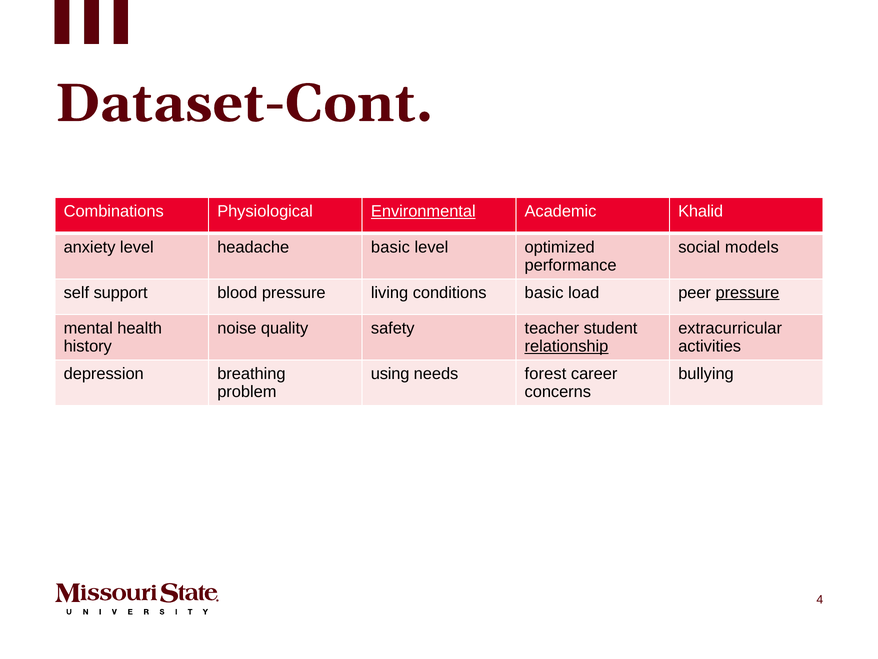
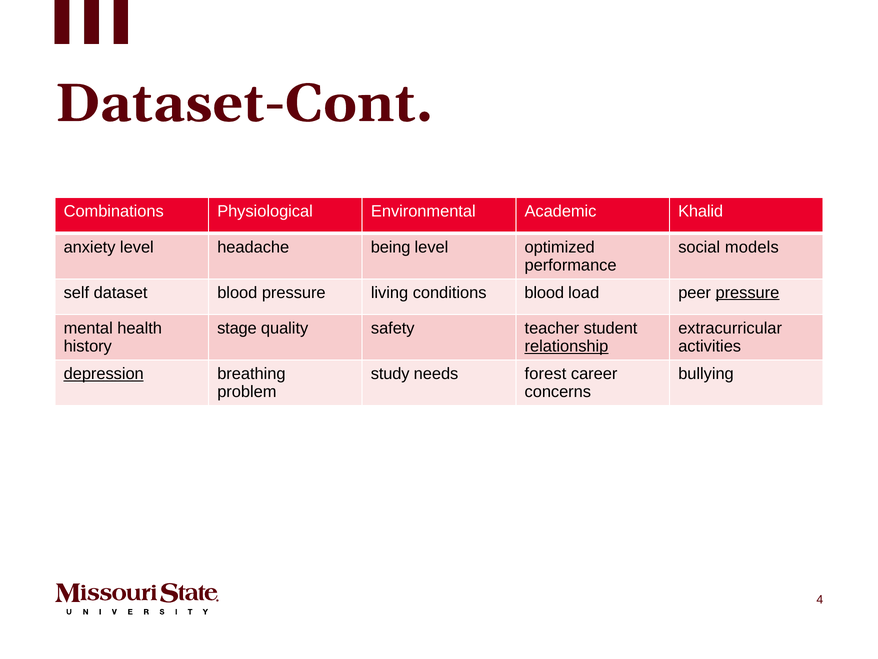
Environmental underline: present -> none (423, 211)
headache basic: basic -> being (391, 247)
support: support -> dataset (121, 292)
conditions basic: basic -> blood (544, 292)
noise: noise -> stage (237, 328)
depression underline: none -> present (104, 373)
using: using -> study (390, 373)
